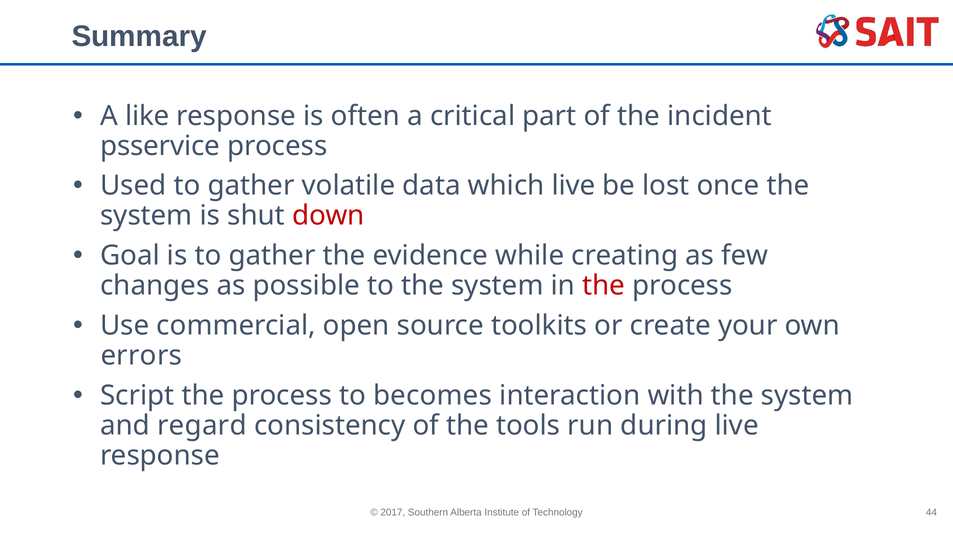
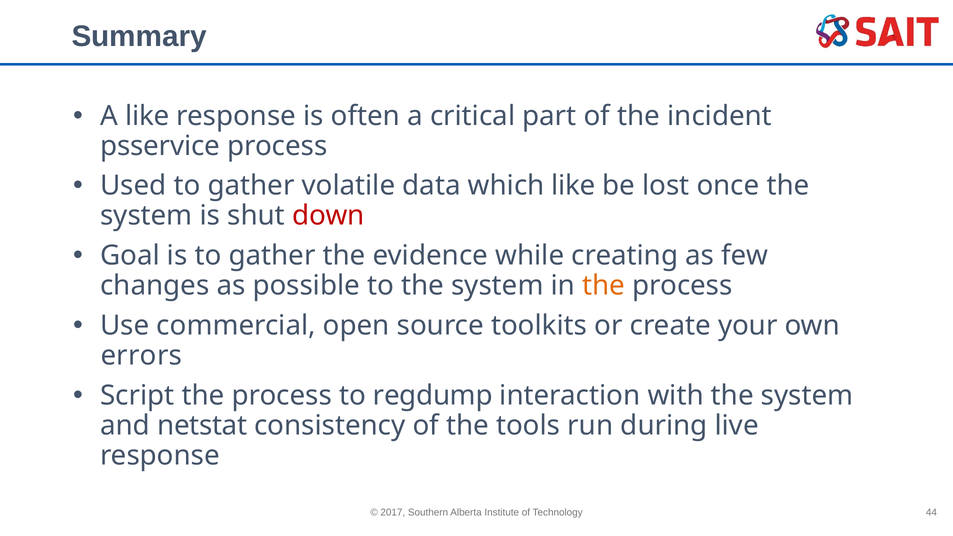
which live: live -> like (573, 186)
the colour: red -> orange (604, 286)
becomes: becomes -> regdump (433, 395)
regard: regard -> netstat (202, 425)
